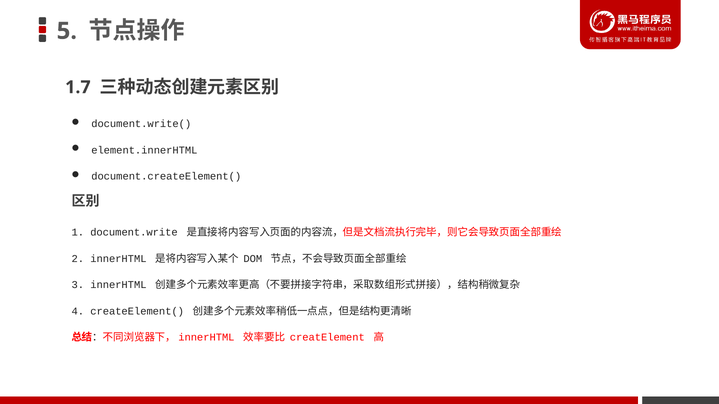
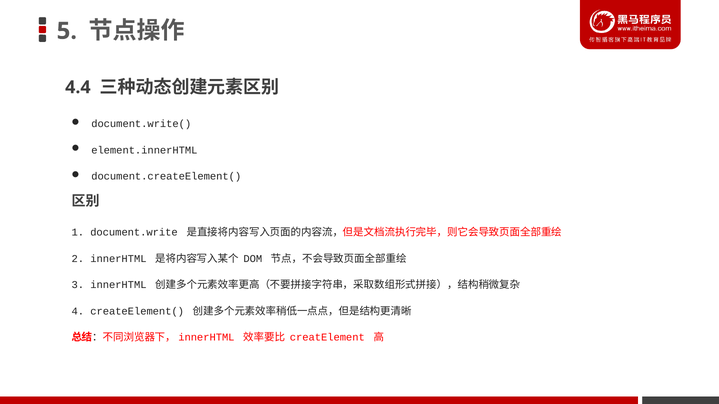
1.7: 1.7 -> 4.4 (78, 87)
